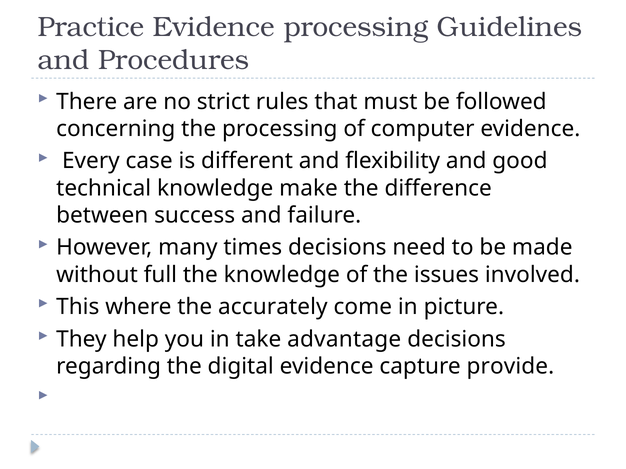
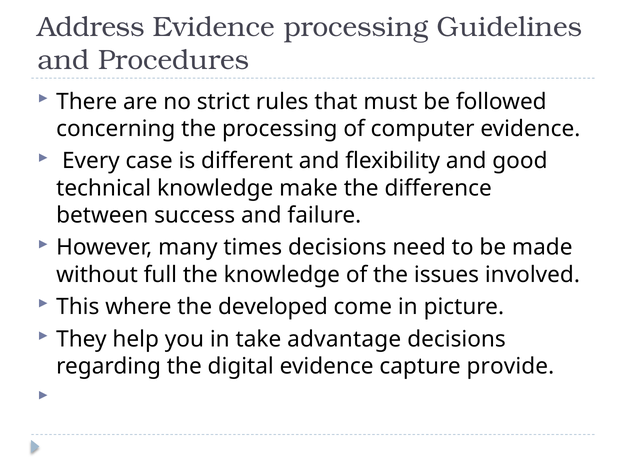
Practice: Practice -> Address (91, 27)
accurately: accurately -> developed (273, 307)
